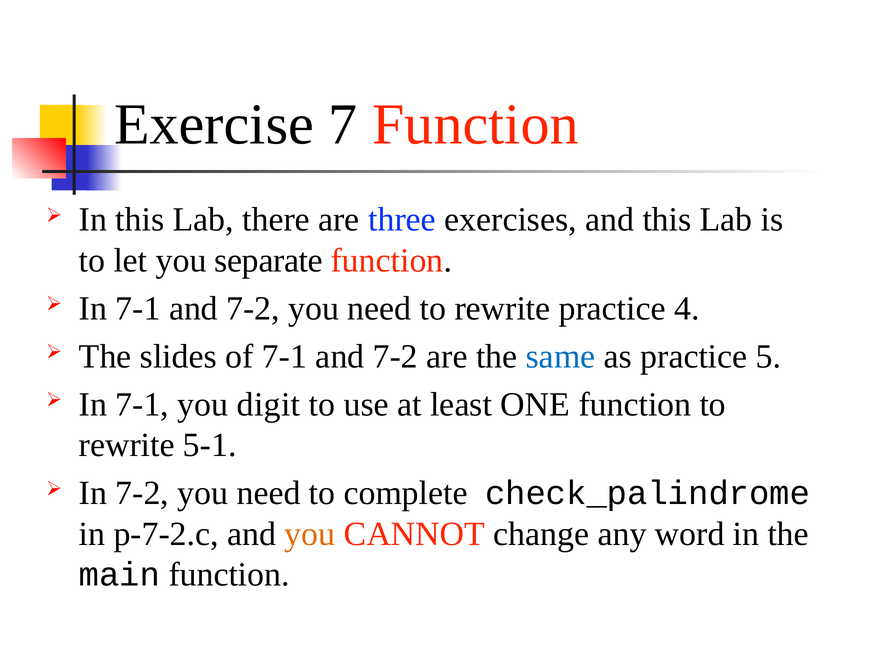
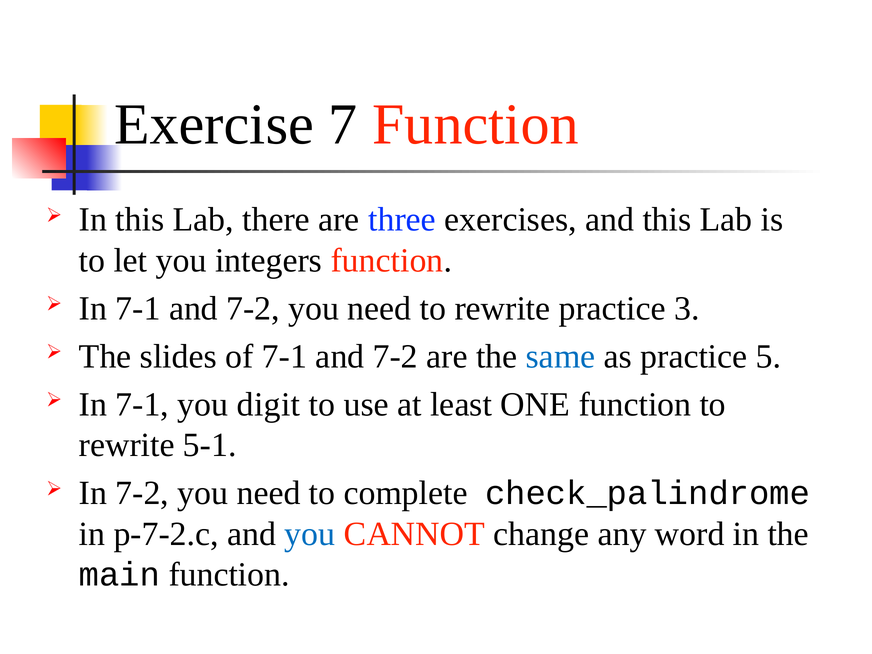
separate: separate -> integers (269, 260)
4: 4 -> 3 (687, 308)
you colour: orange -> blue (310, 534)
